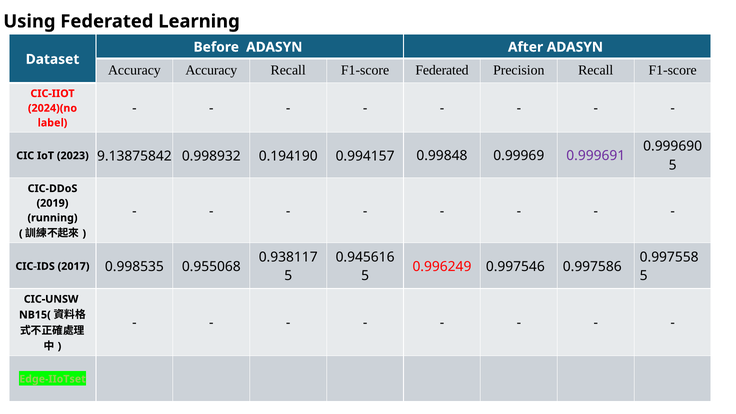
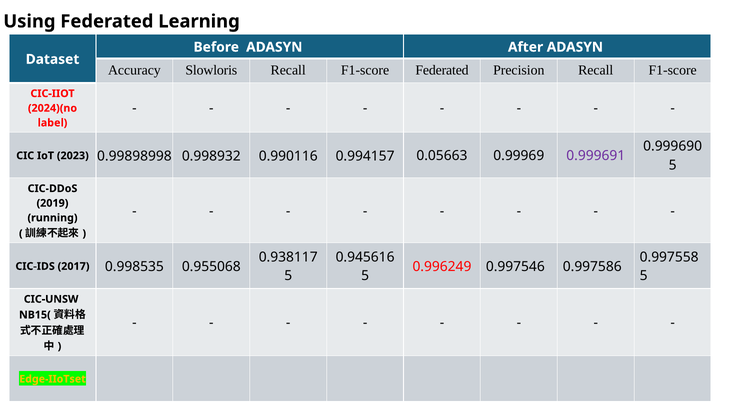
Accuracy Accuracy: Accuracy -> Slowloris (211, 70)
9.13875842: 9.13875842 -> 0.99898998 (134, 156)
0.194190: 0.194190 -> 0.990116 (288, 156)
0.99848: 0.99848 -> 0.05663 (442, 156)
Edge-IIoTset colour: light green -> yellow (53, 379)
